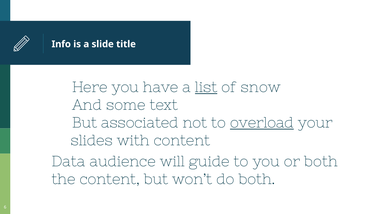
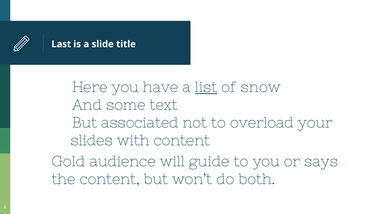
Info: Info -> Last (61, 44)
overload underline: present -> none (262, 123)
Data: Data -> Gold (68, 162)
or both: both -> says (321, 162)
